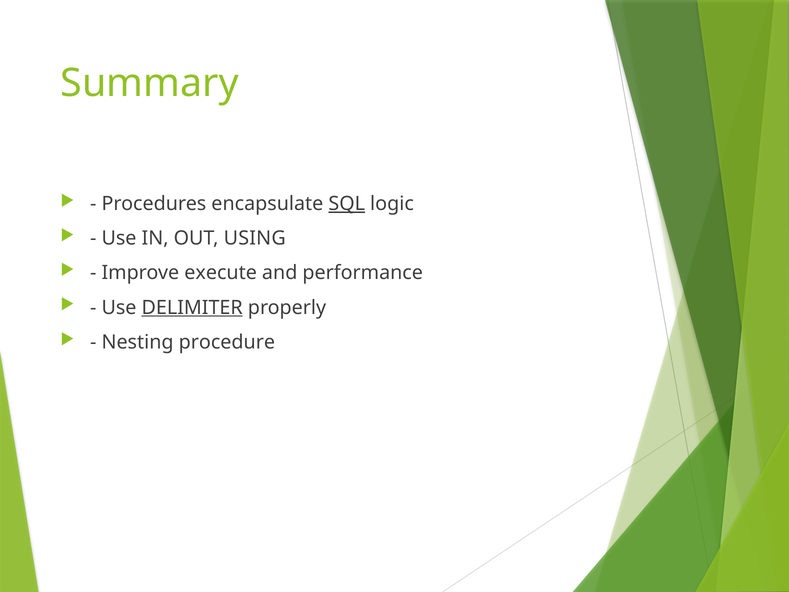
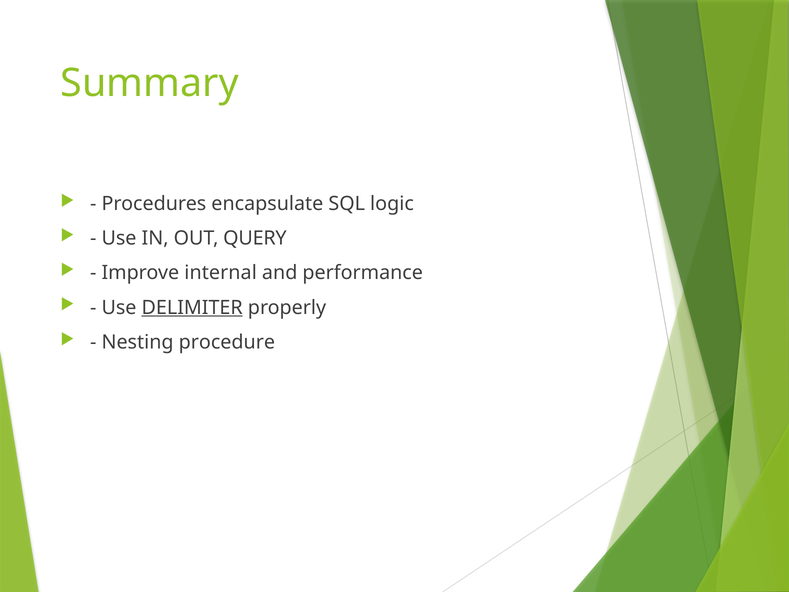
SQL underline: present -> none (347, 204)
USING: USING -> QUERY (255, 238)
execute: execute -> internal (221, 273)
